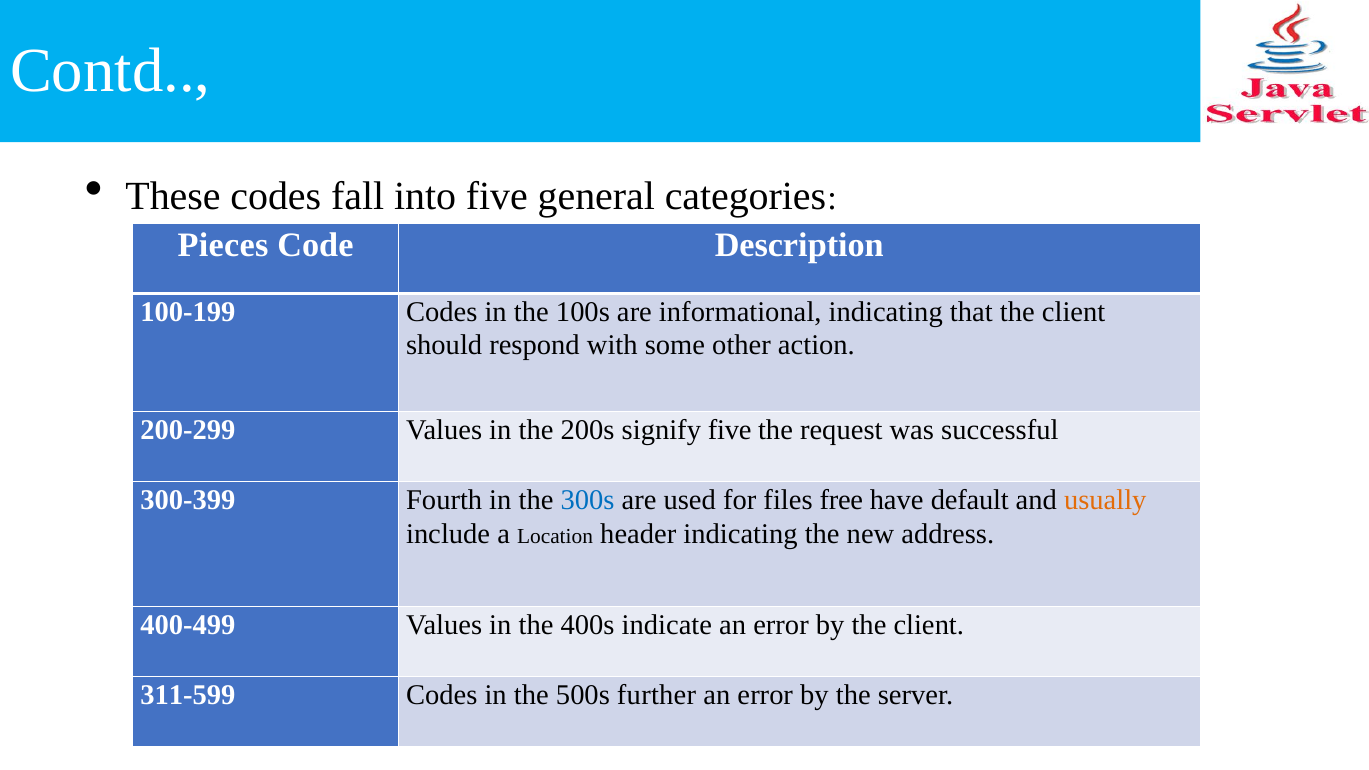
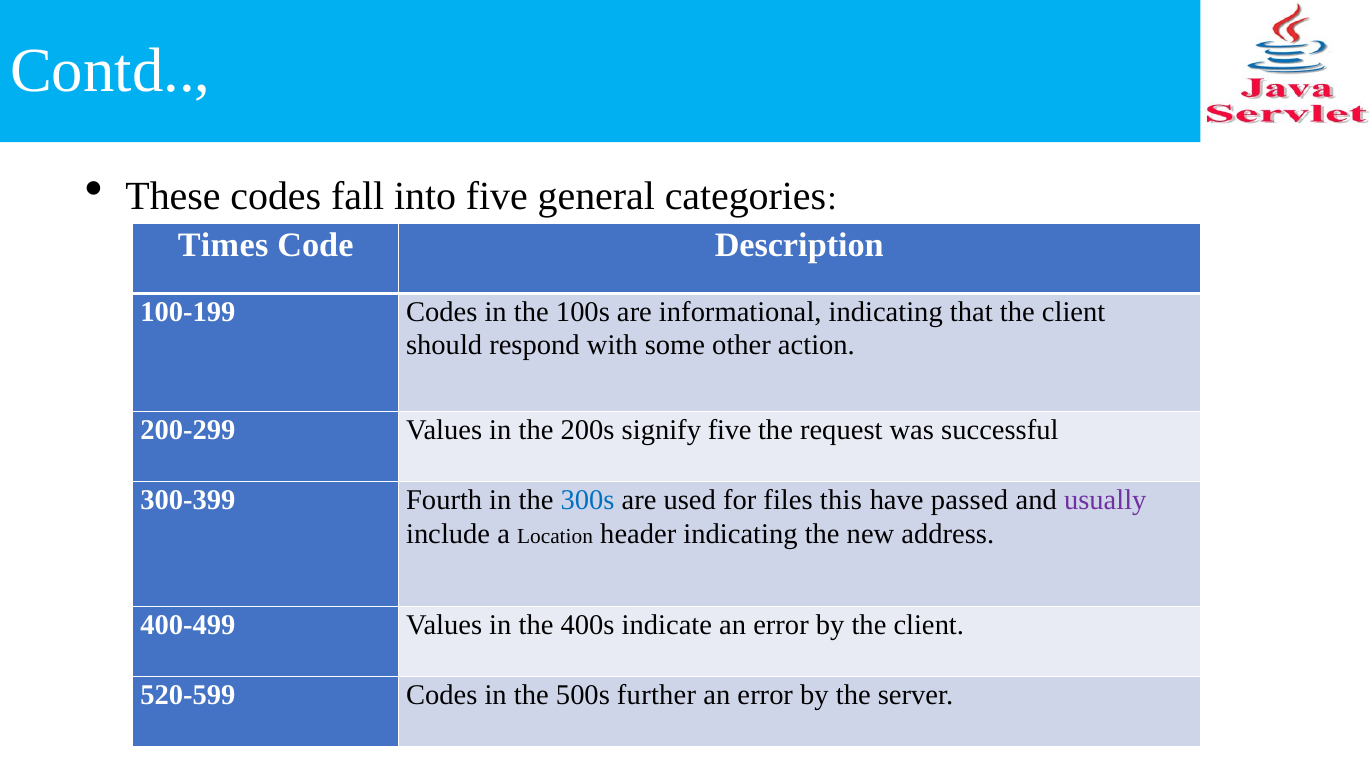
Pieces: Pieces -> Times (223, 245)
free: free -> this (841, 500)
default: default -> passed (970, 500)
usually colour: orange -> purple (1105, 500)
311-599: 311-599 -> 520-599 (188, 695)
